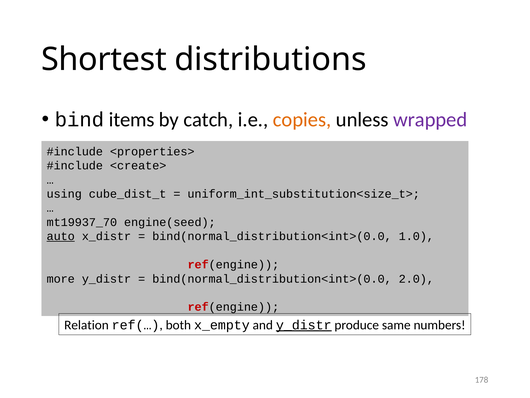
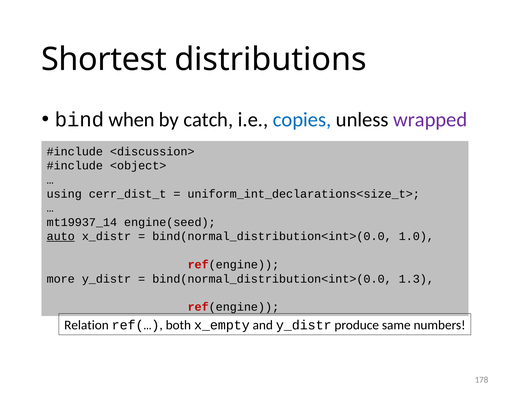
items: items -> when (132, 119)
copies colour: orange -> blue (302, 119)
<properties>: <properties> -> <discussion> (152, 151)
<create>: <create> -> <object> (138, 165)
cube_dist_t: cube_dist_t -> cerr_dist_t (128, 194)
uniform_int_substitution<size_t>: uniform_int_substitution<size_t> -> uniform_int_declarations<size_t> (304, 194)
mt19937_70: mt19937_70 -> mt19937_14 (82, 222)
2.0: 2.0 -> 1.3 (416, 278)
y_distr underline: present -> none (304, 325)
